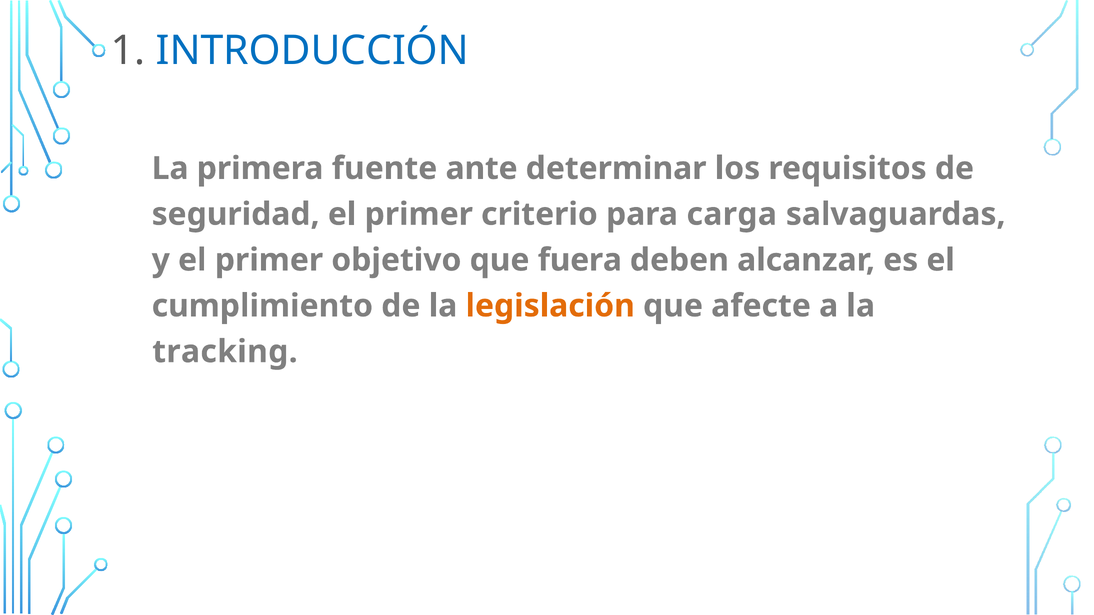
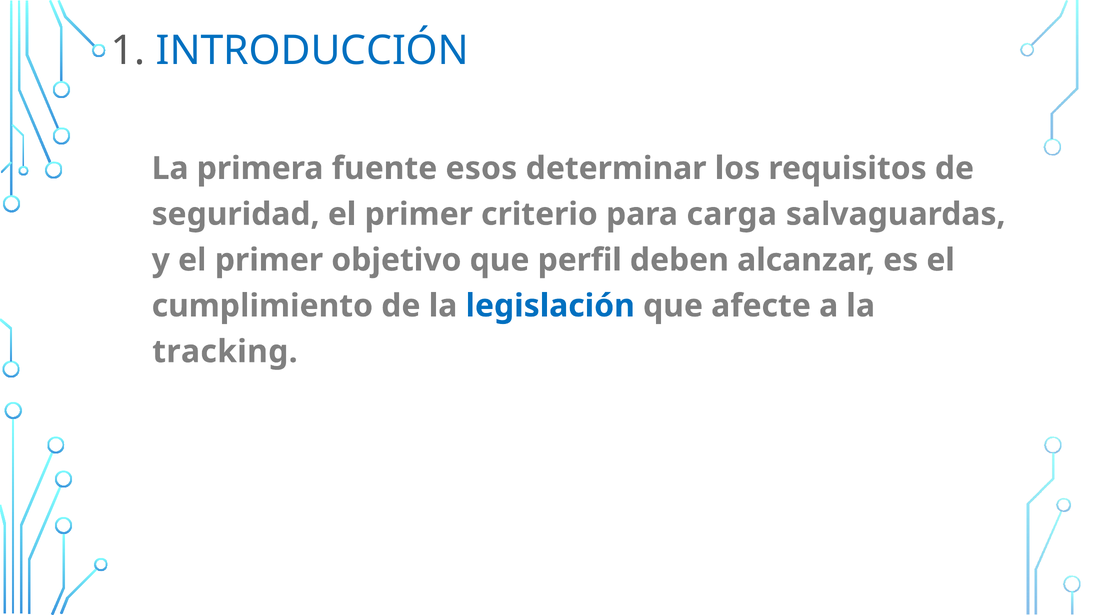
ante: ante -> esos (481, 169)
fuera: fuera -> perfil (580, 260)
legislación colour: orange -> blue (550, 306)
